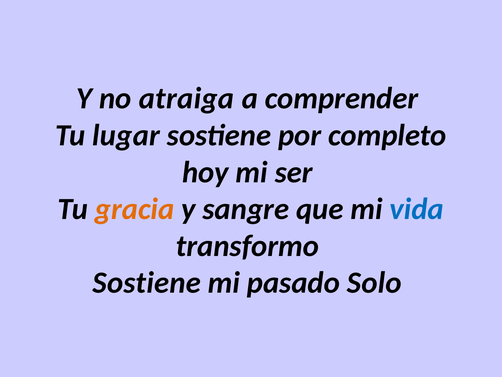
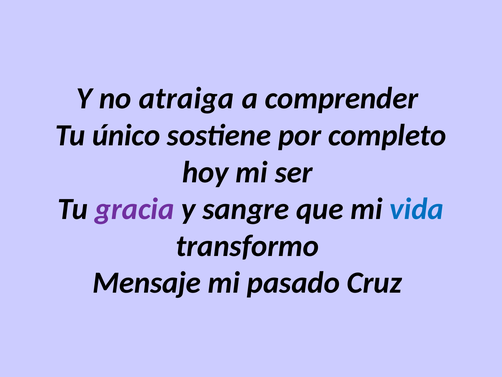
lugar: lugar -> único (126, 135)
gracia colour: orange -> purple (135, 209)
Sostiene: Sostiene -> Mensaje (147, 282)
Solo: Solo -> Cruz (374, 282)
